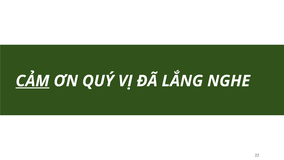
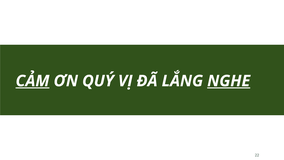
NGHE underline: none -> present (229, 81)
